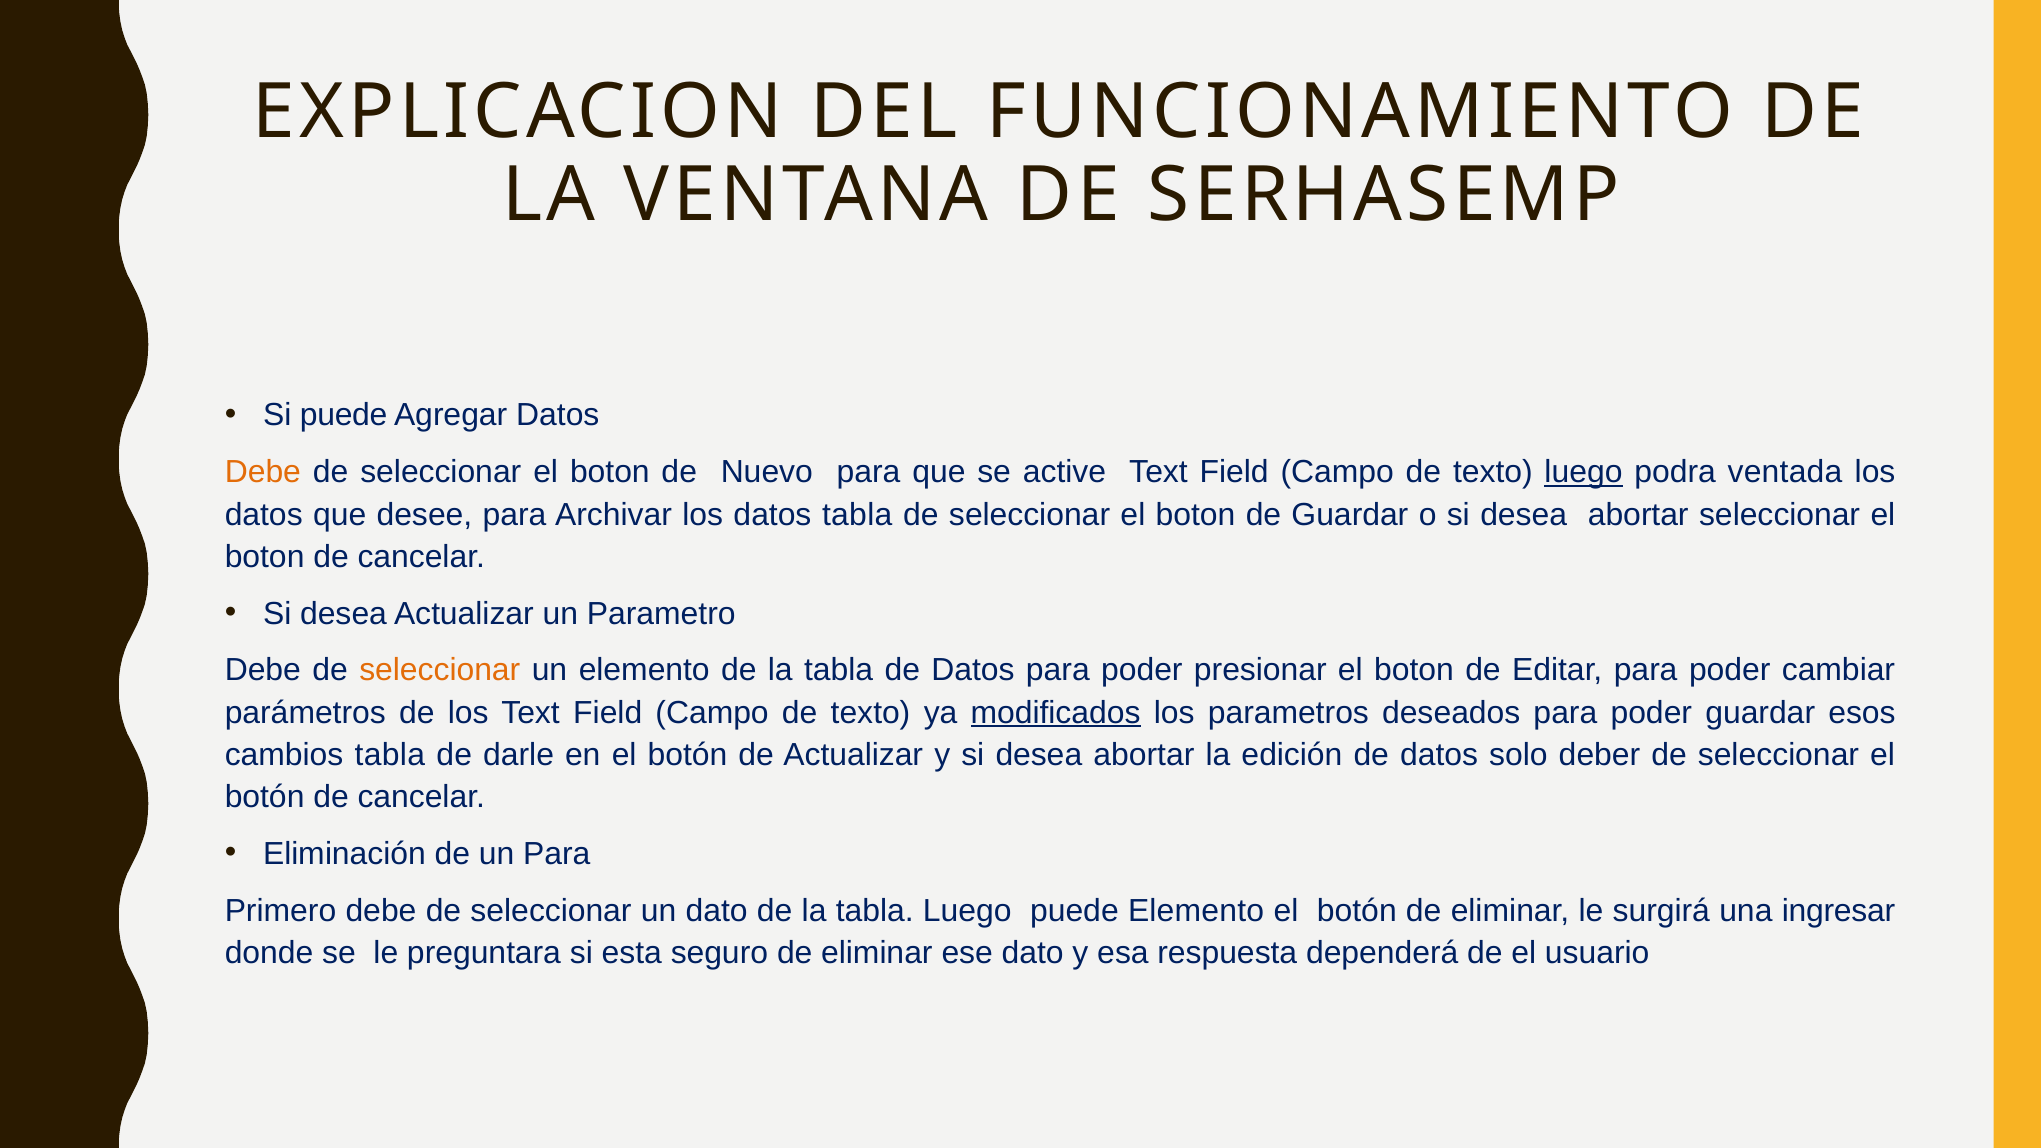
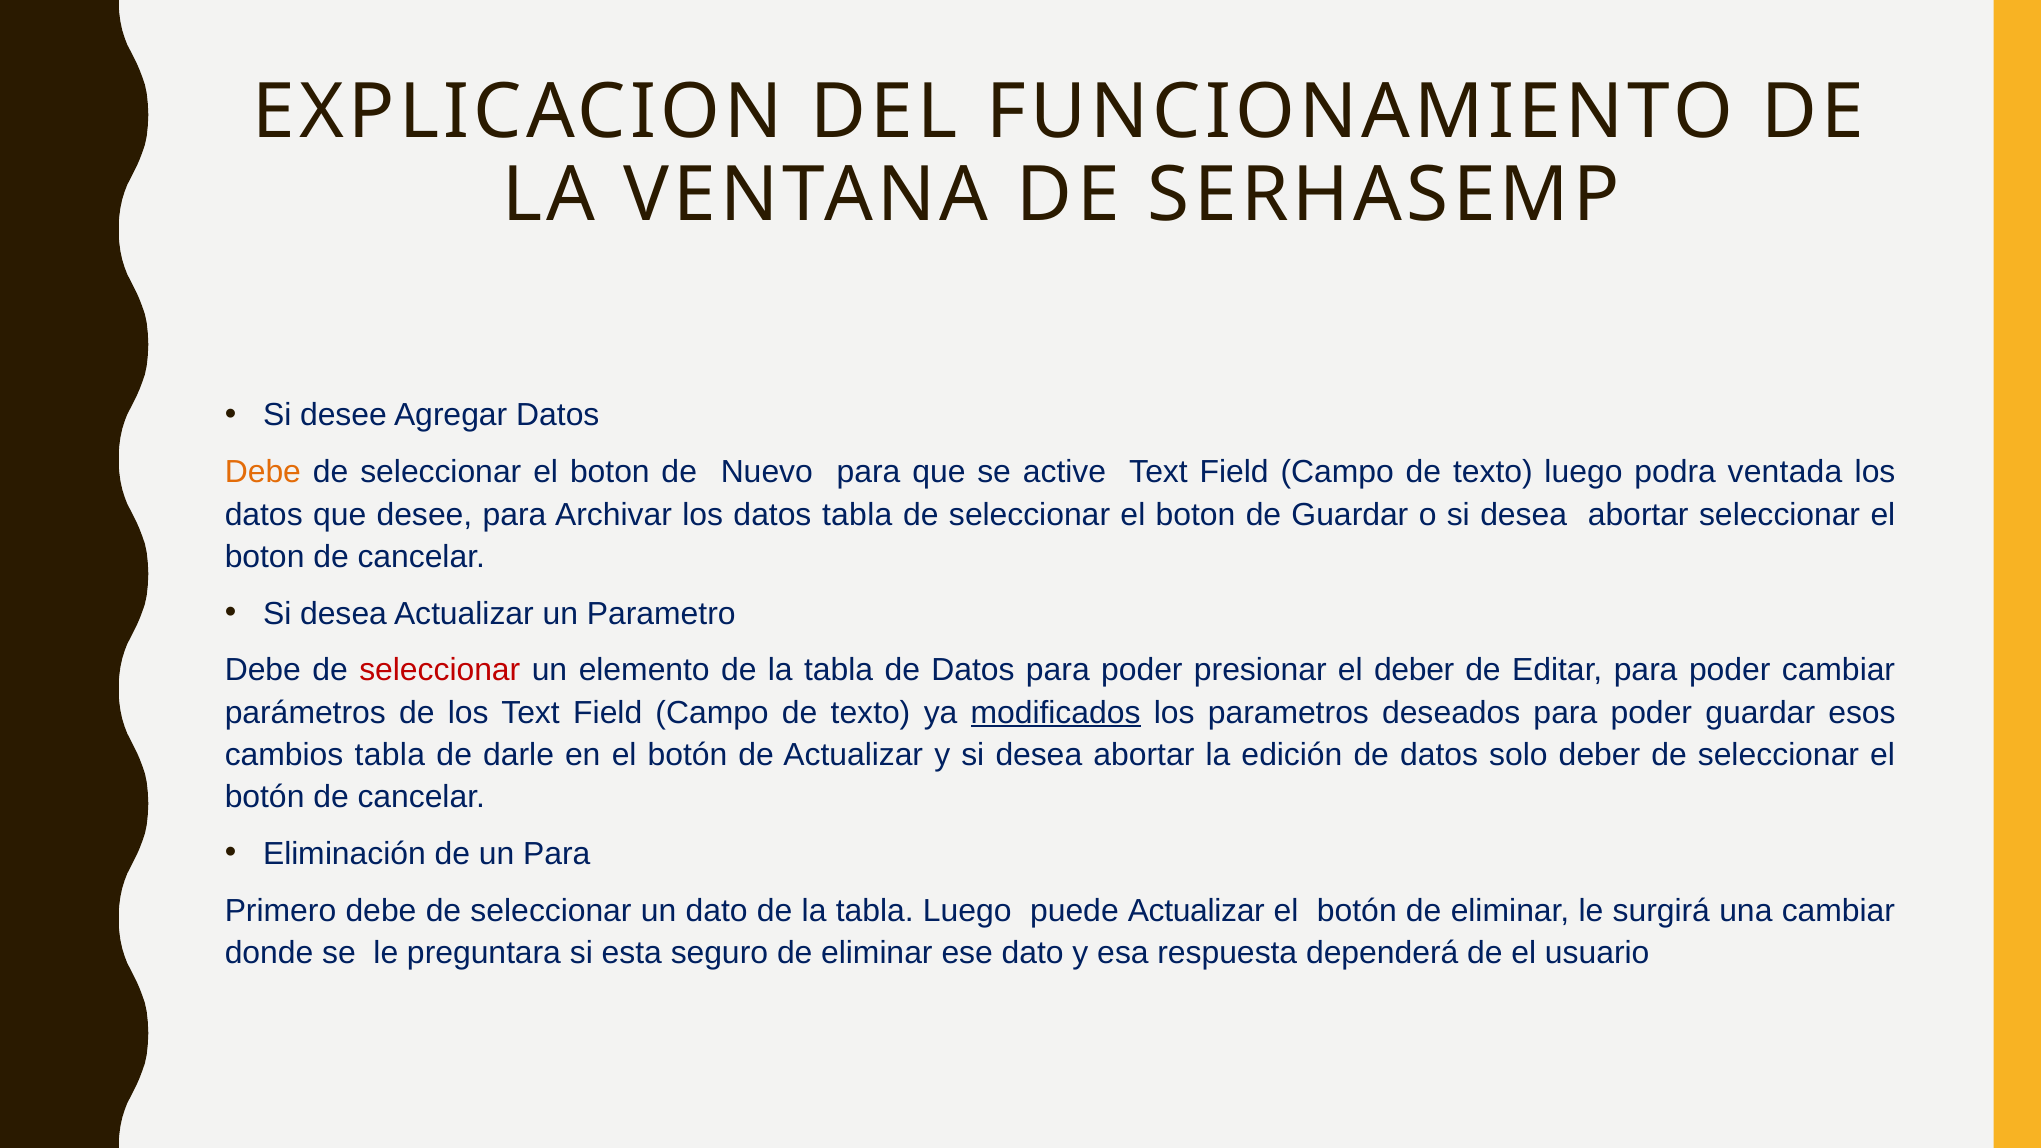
Si puede: puede -> desee (343, 415)
luego underline: present -> none (1584, 472)
seleccionar colour: orange -> red (440, 670)
presionar el boton: boton -> deber (1414, 670)
puede Elemento: Elemento -> Actualizar (1196, 911)
una ingresar: ingresar -> cambiar (1838, 911)
